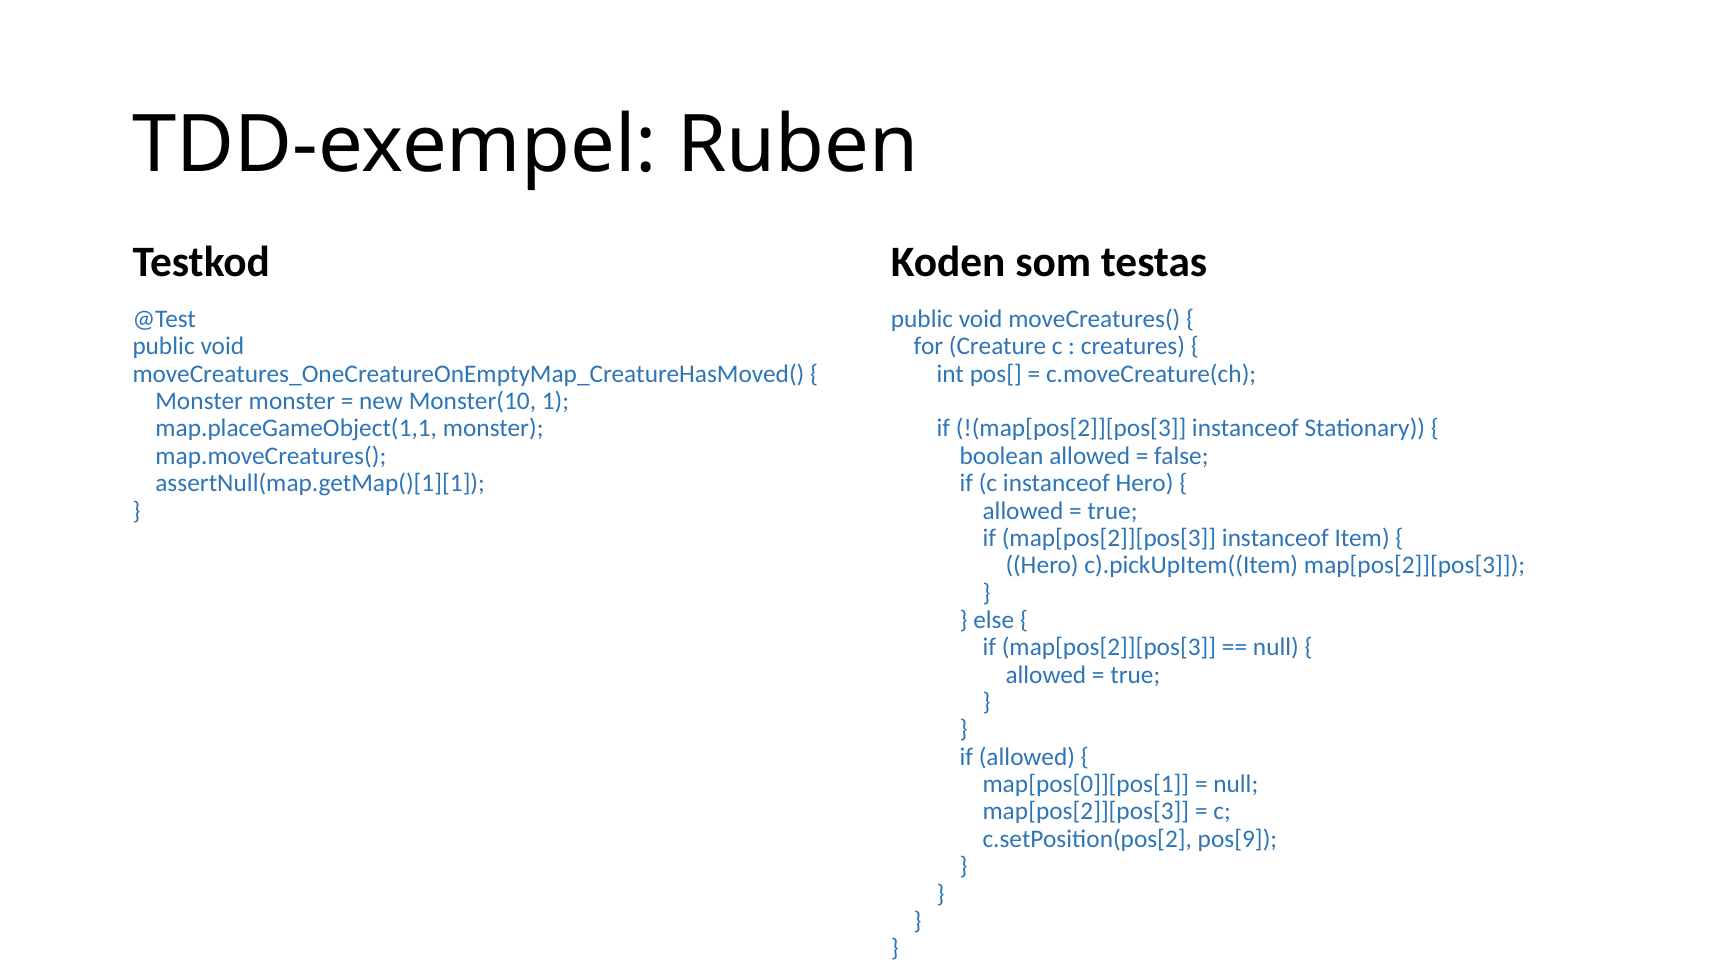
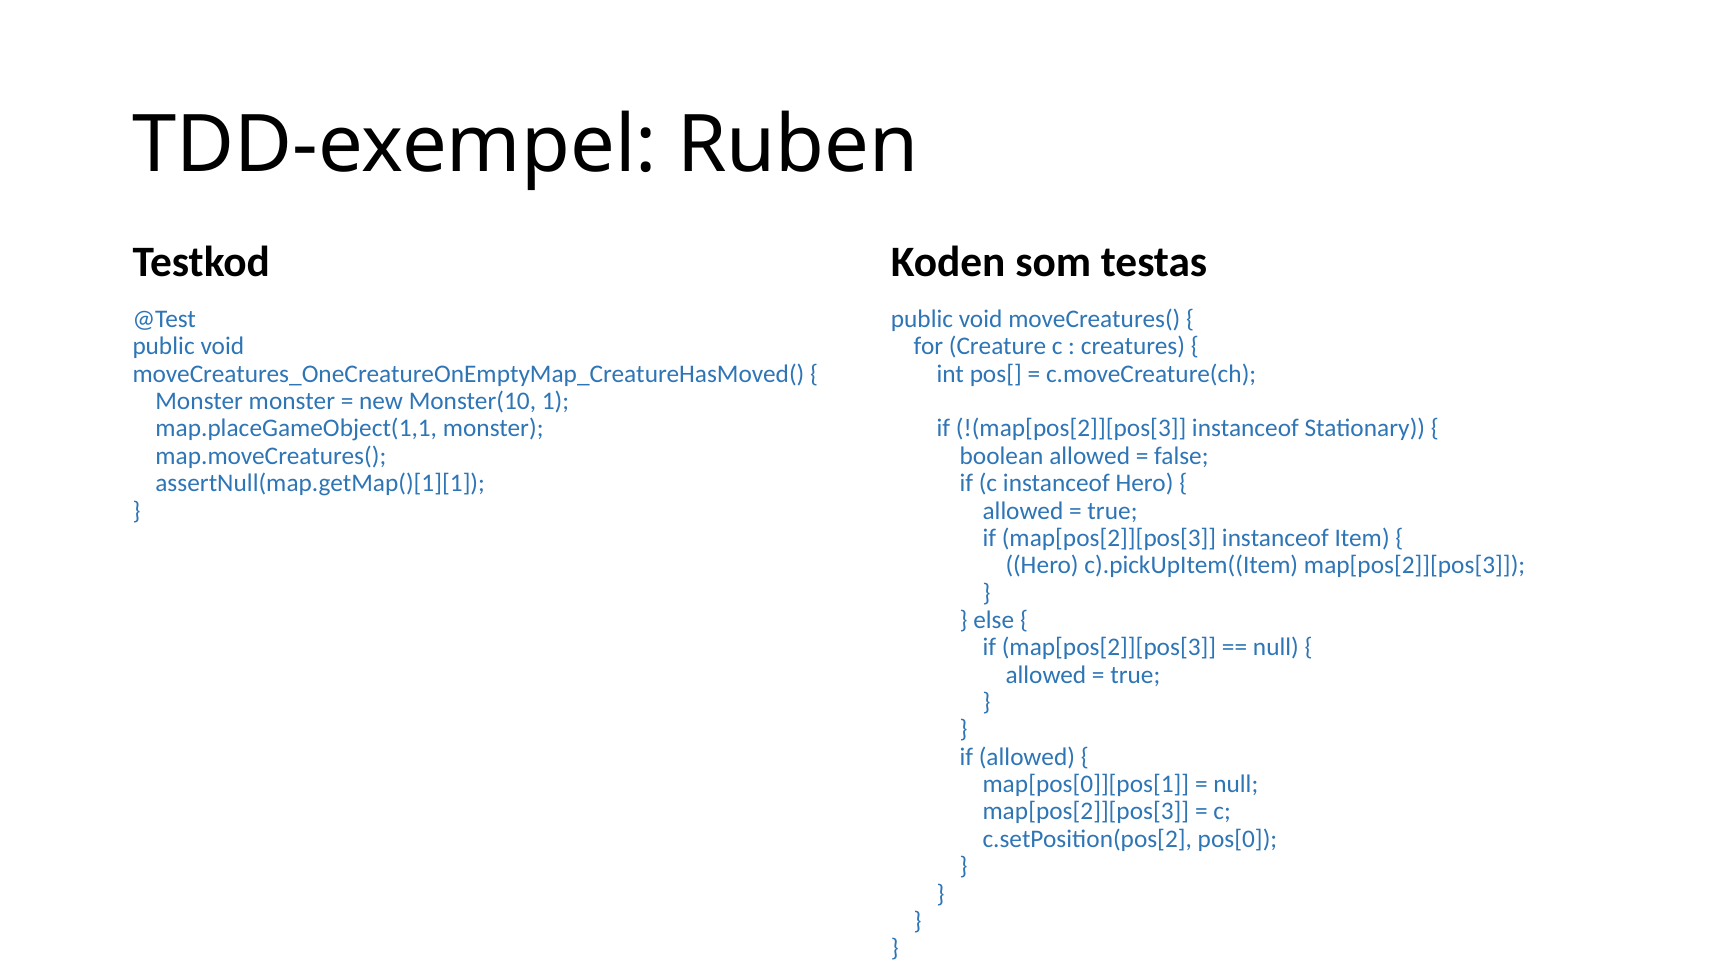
pos[9: pos[9 -> pos[0 (1237, 839)
